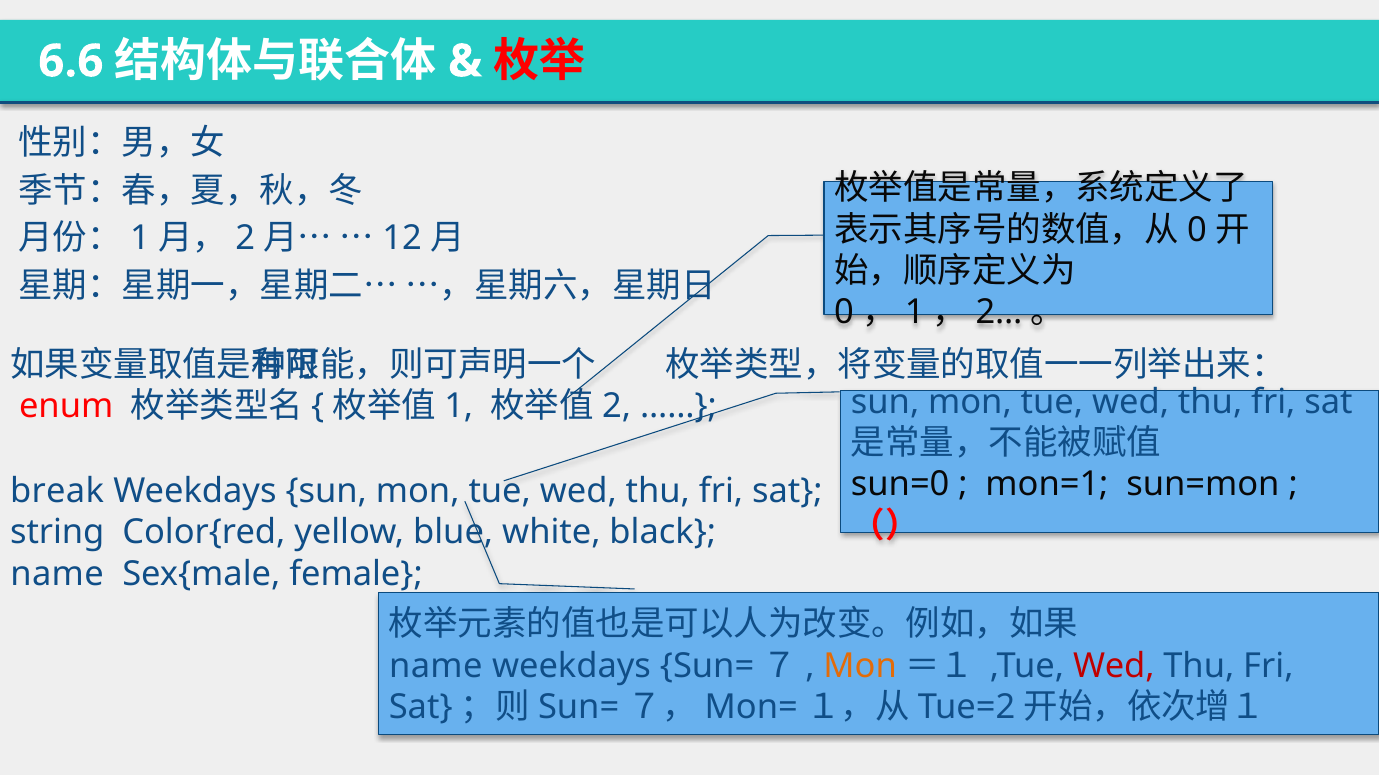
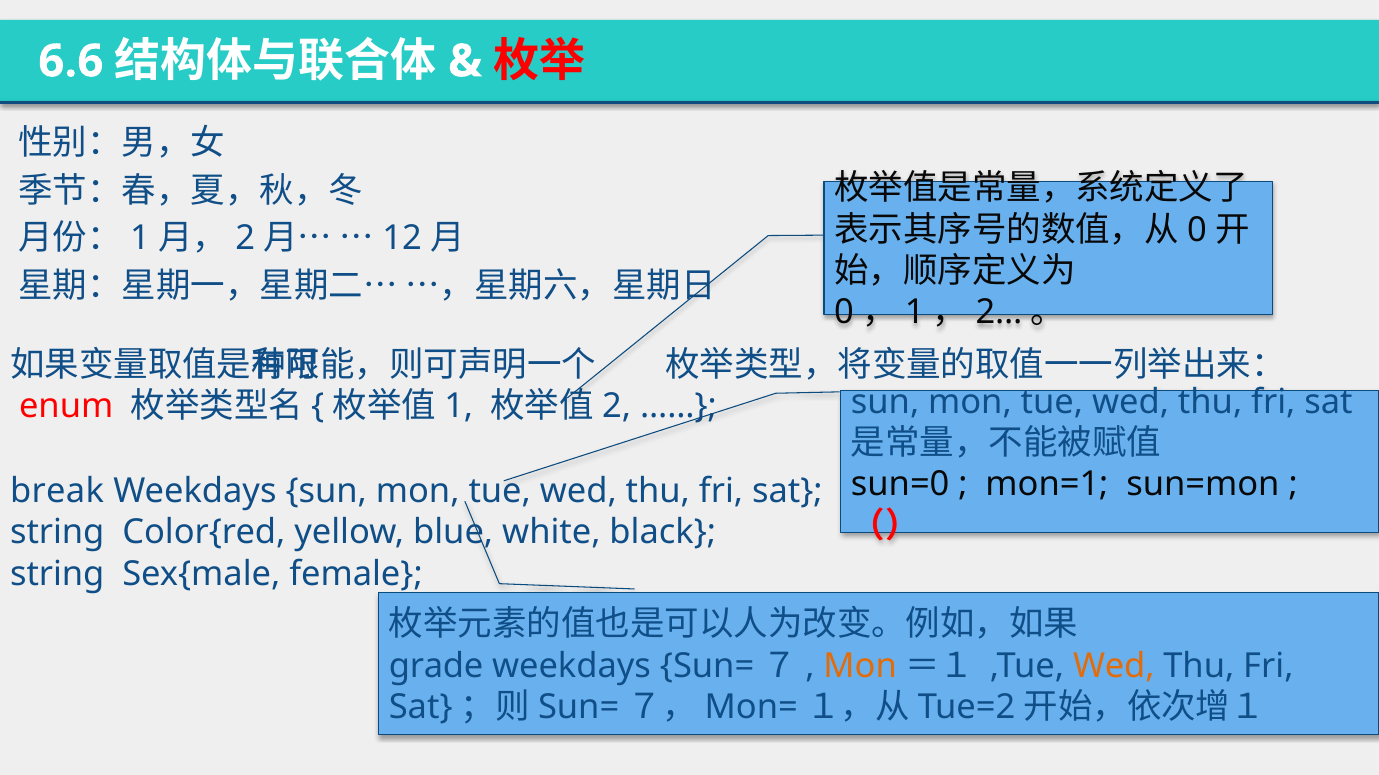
name: name -> string (57, 574)
name: name -> grade (436, 667)
Wed colour: red -> orange (1114, 667)
